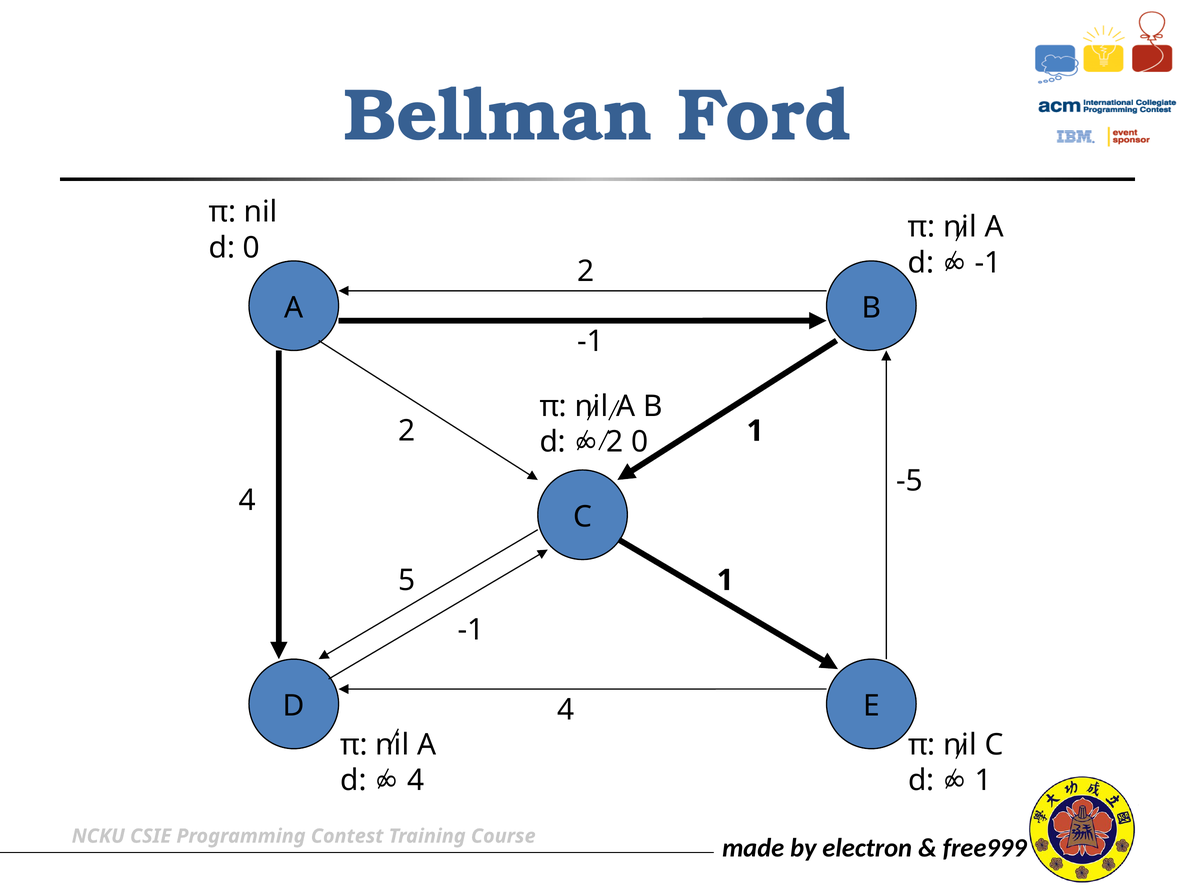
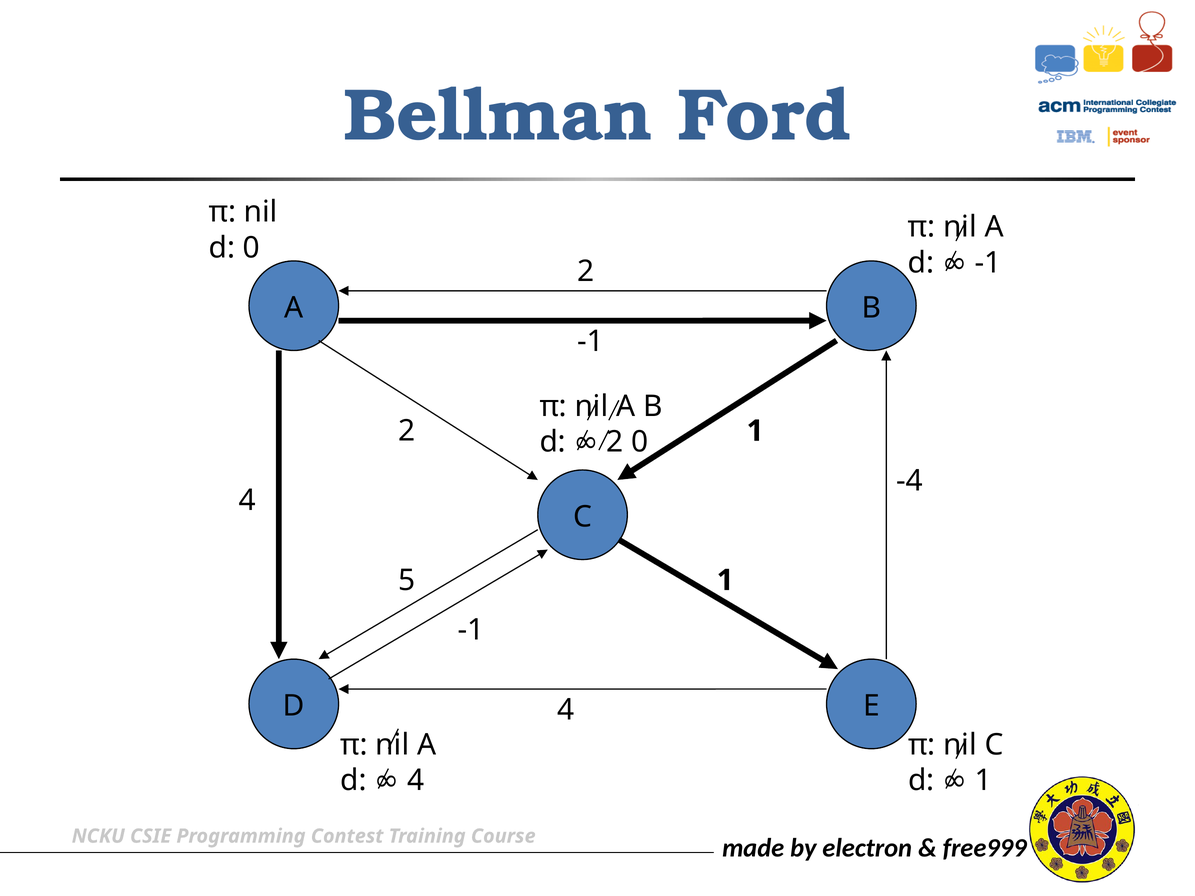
-5: -5 -> -4 (909, 481)
